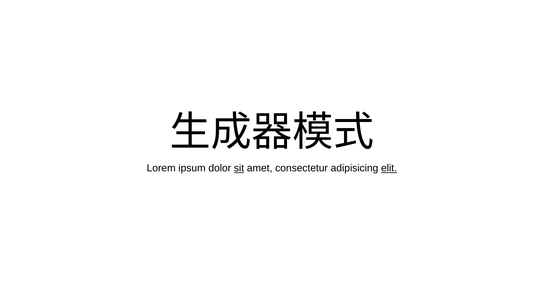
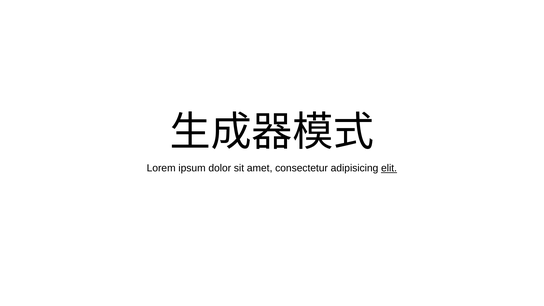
sit underline: present -> none (239, 168)
